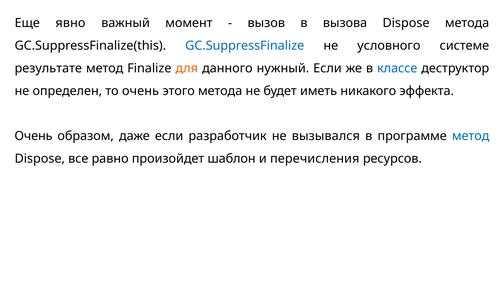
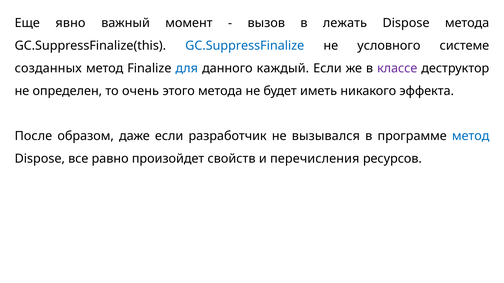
вызова: вызова -> лежать (345, 23)
результате: результате -> созданных (48, 68)
для colour: orange -> blue (187, 68)
нужный: нужный -> каждый (283, 68)
классе colour: blue -> purple (397, 68)
Очень: Очень -> После (33, 136)
шаблон: шаблон -> свойств (232, 159)
